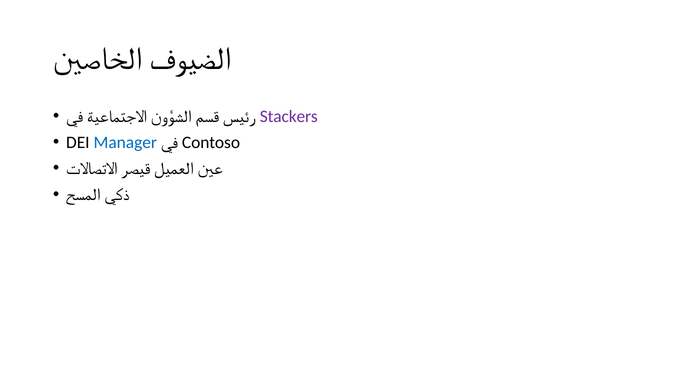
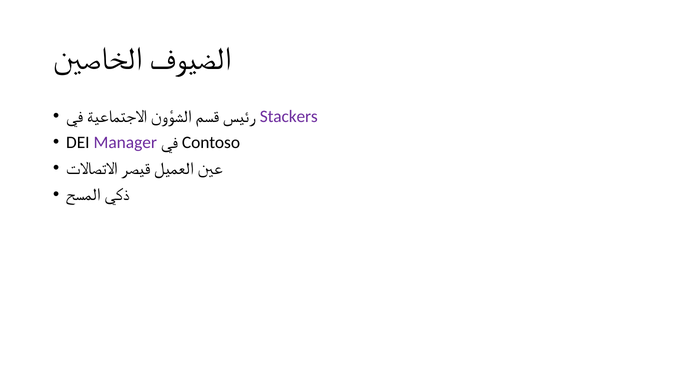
Manager colour: blue -> purple (125, 142)
